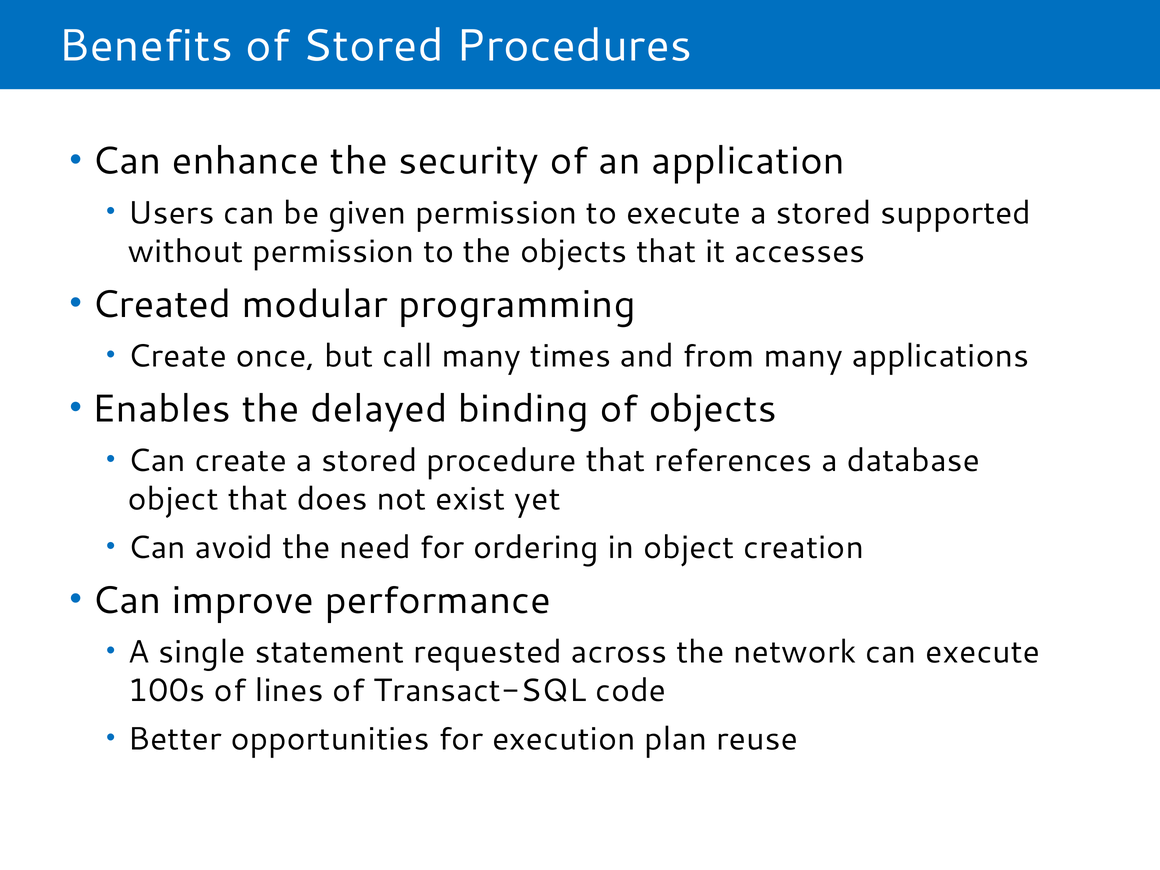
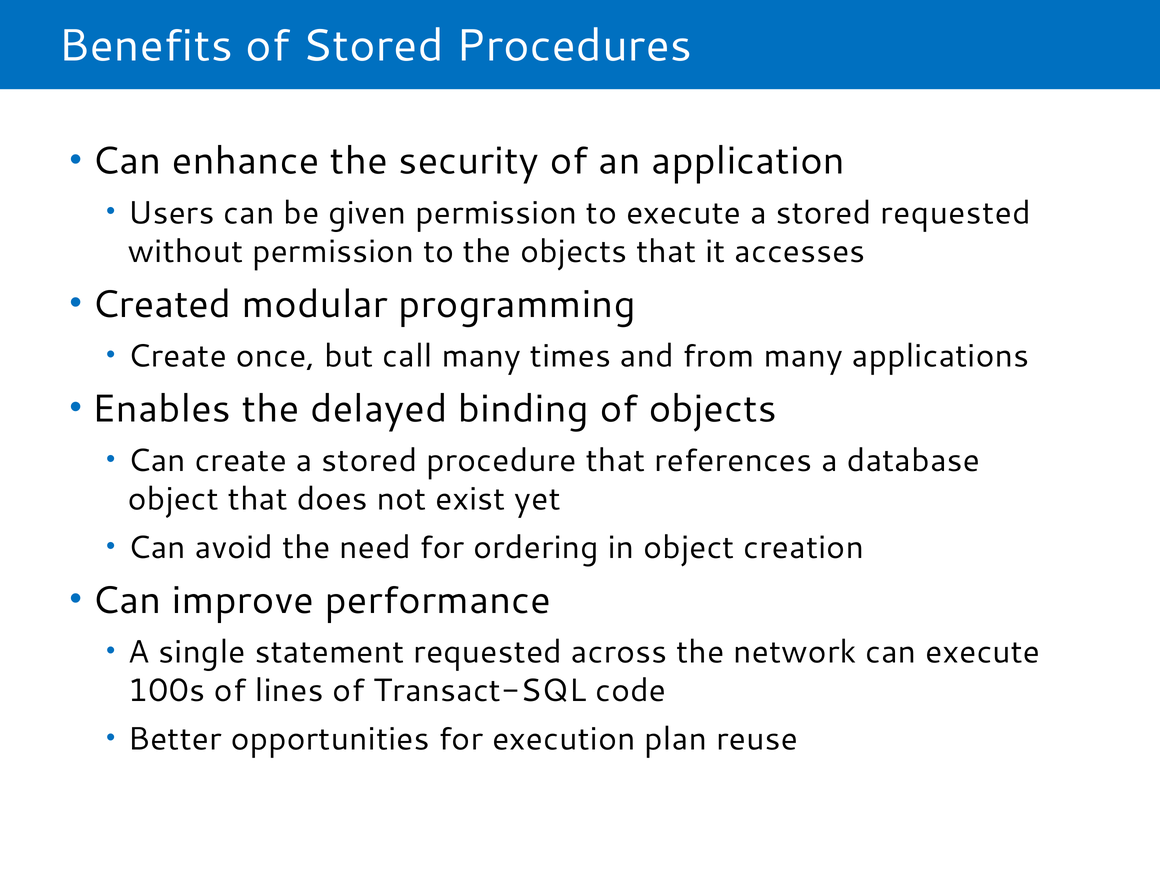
stored supported: supported -> requested (956, 213)
